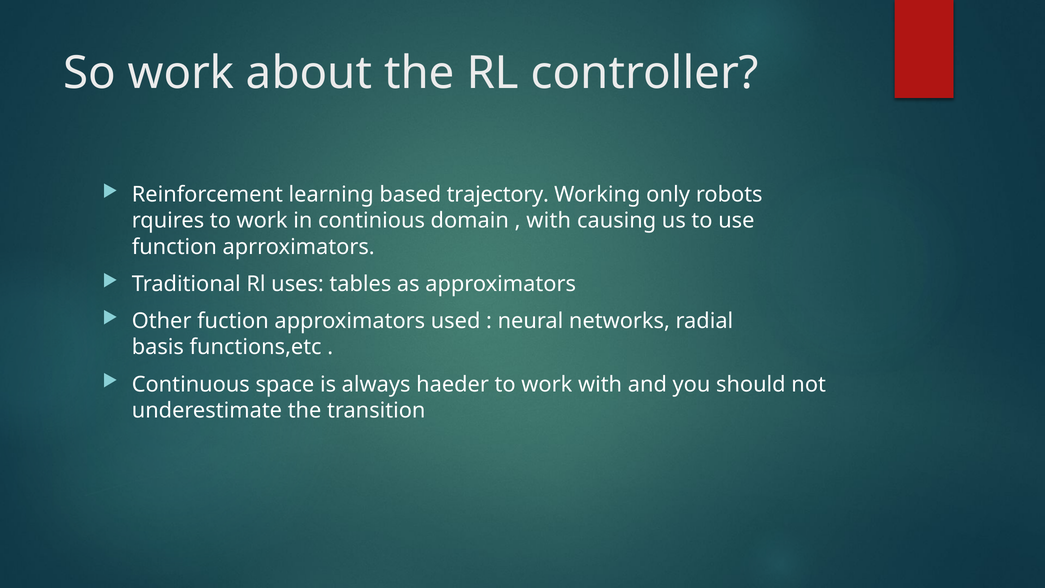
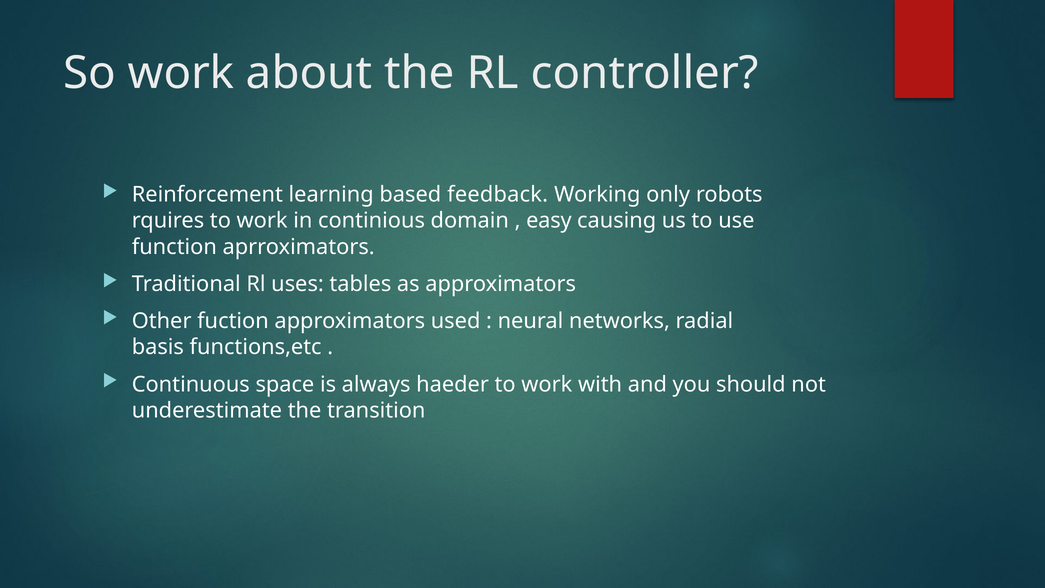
trajectory: trajectory -> feedback (498, 195)
with: with -> easy (549, 221)
